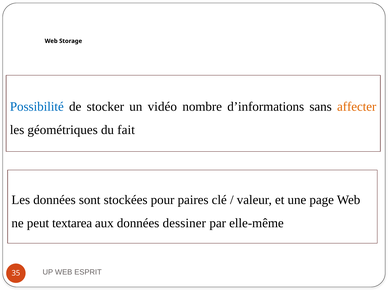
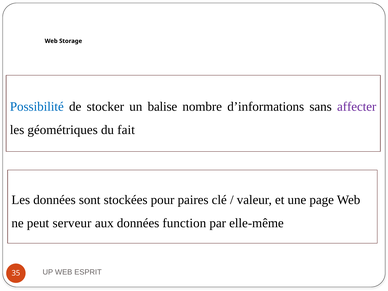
vidéo: vidéo -> balise (162, 107)
affecter colour: orange -> purple (357, 107)
textarea: textarea -> serveur (72, 223)
dessiner: dessiner -> function (184, 223)
